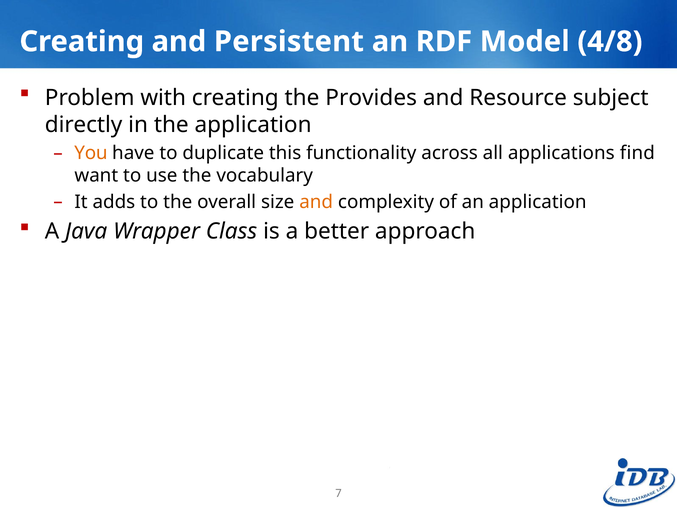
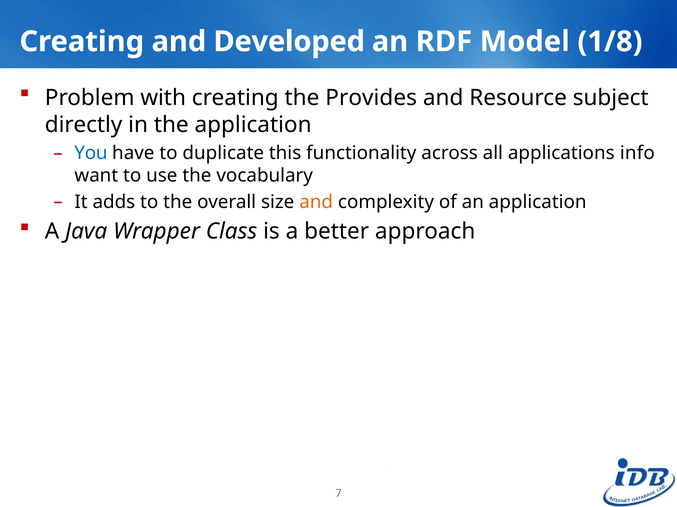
Persistent: Persistent -> Developed (289, 42)
4/8: 4/8 -> 1/8 (610, 42)
You colour: orange -> blue (91, 153)
find: find -> info (637, 153)
